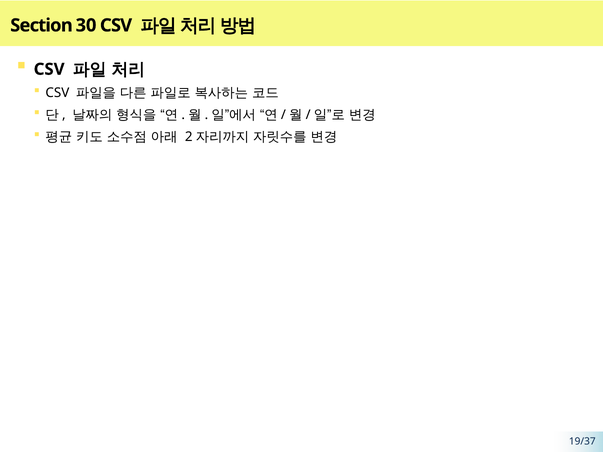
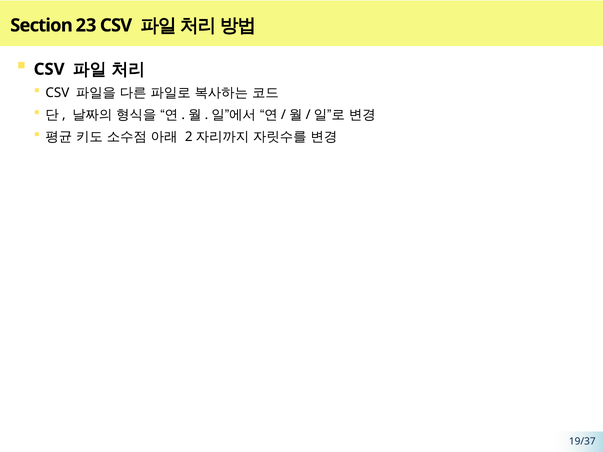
30: 30 -> 23 (86, 25)
